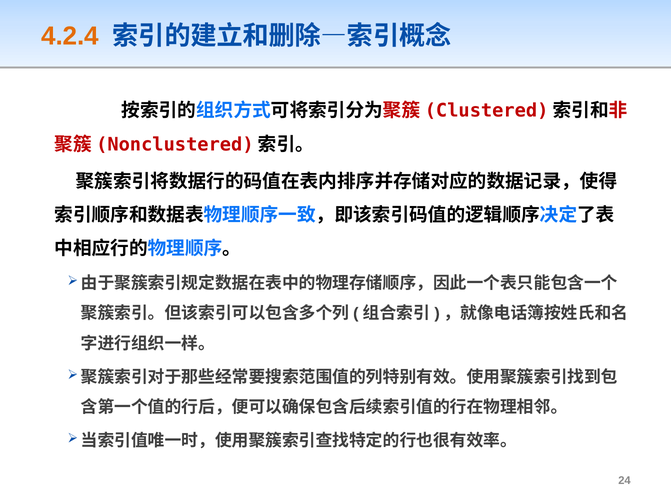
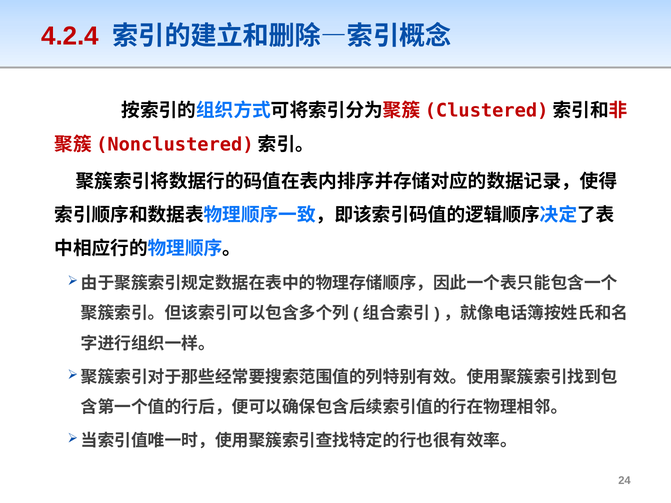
4.2.4 colour: orange -> red (70, 36)
